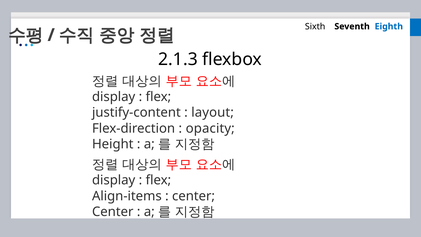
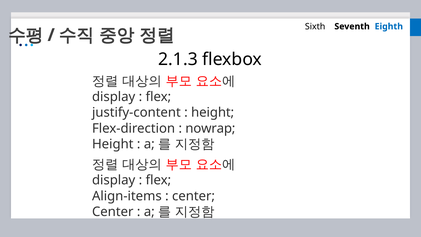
layout: layout -> height (213, 113)
opacity: opacity -> nowrap (210, 128)
